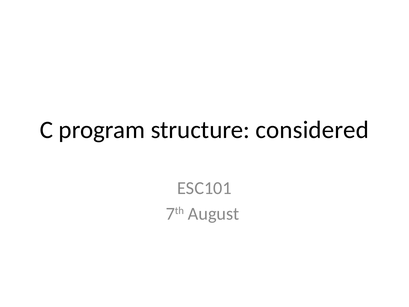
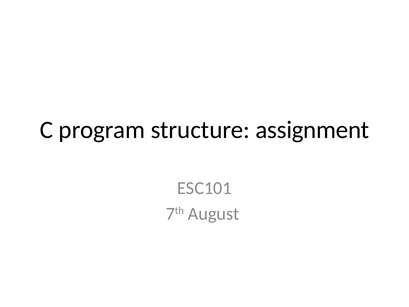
considered: considered -> assignment (312, 130)
